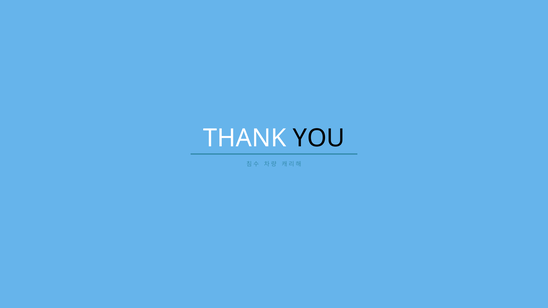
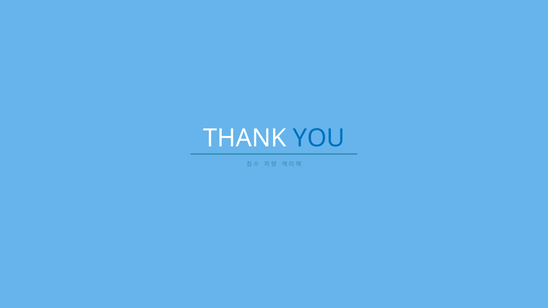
YOU colour: black -> blue (319, 138)
